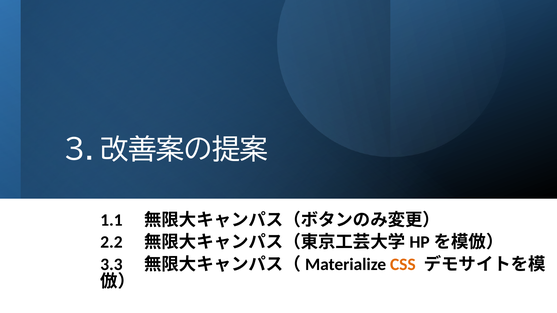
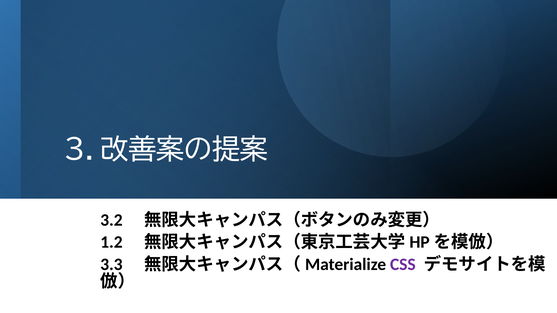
1.1: 1.1 -> 3.2 (111, 220)
2.2: 2.2 -> 1.2 (111, 242)
CSS colour: orange -> purple (403, 265)
